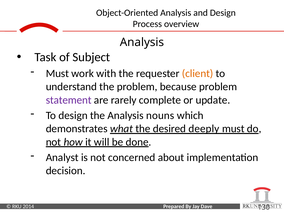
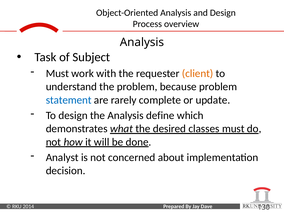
statement colour: purple -> blue (69, 100)
nouns: nouns -> define (160, 115)
deeply: deeply -> classes (204, 129)
